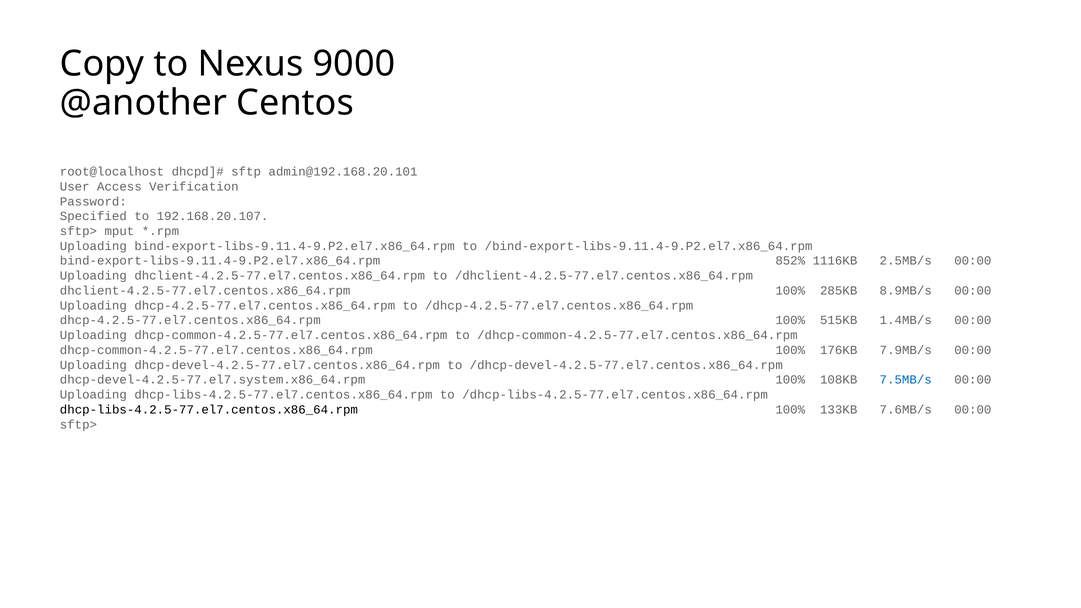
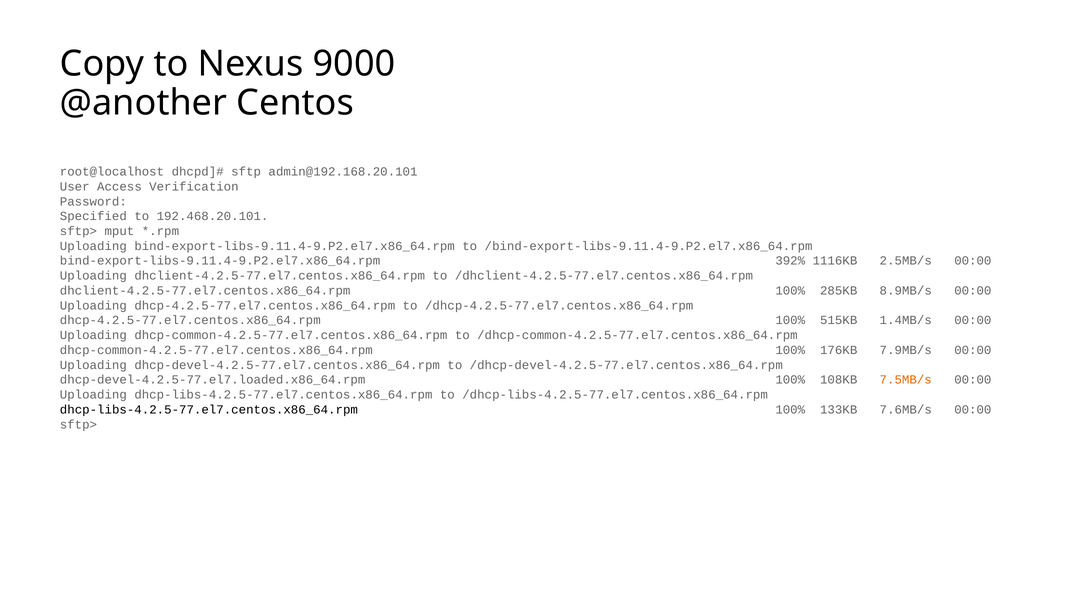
192.168.20.107: 192.168.20.107 -> 192.468.20.101 (213, 216)
852%: 852% -> 392% (790, 261)
dhcp-devel-4.2.5-77.el7.system.x86_64.rpm: dhcp-devel-4.2.5-77.el7.system.x86_64.rpm -> dhcp-devel-4.2.5-77.el7.loaded.x86_64.rpm (213, 380)
7.5MB/s colour: blue -> orange (906, 380)
